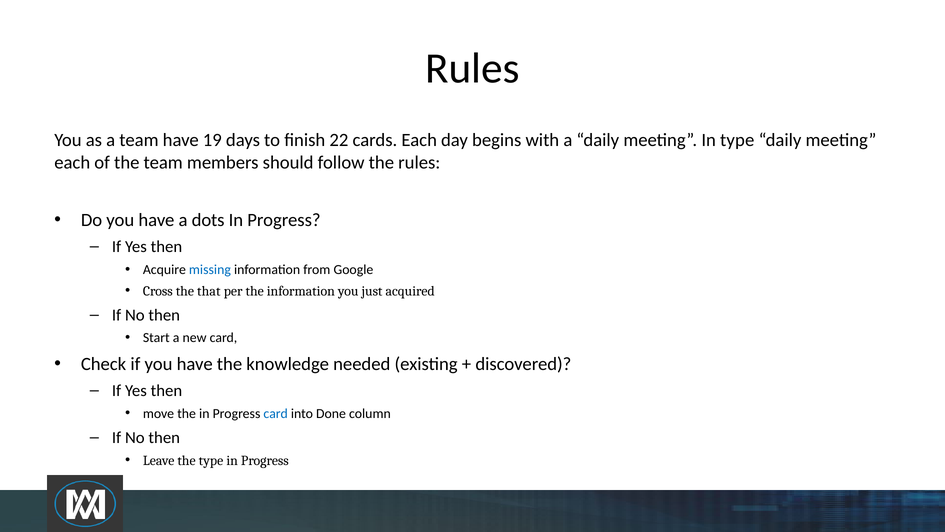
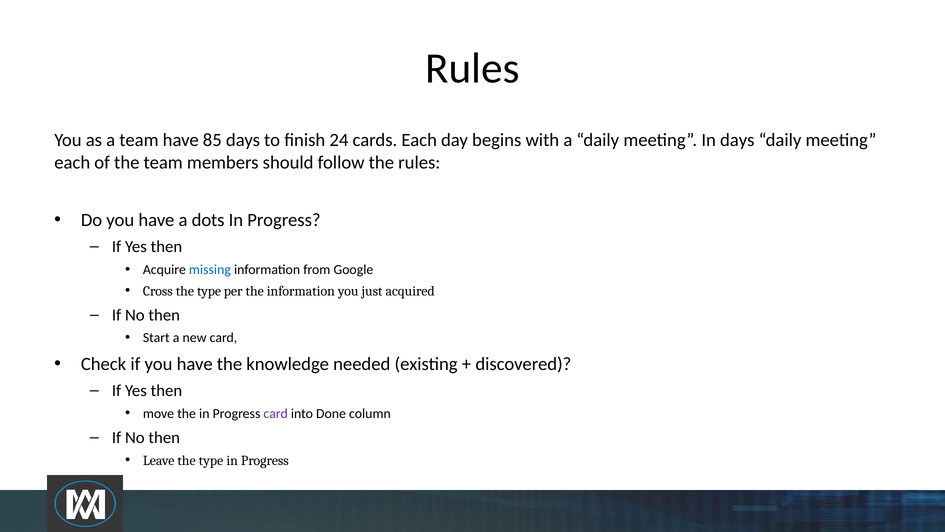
19: 19 -> 85 (212, 140)
22: 22 -> 24 (339, 140)
In type: type -> days (737, 140)
Cross the that: that -> type (209, 291)
card colour: blue -> purple (276, 413)
